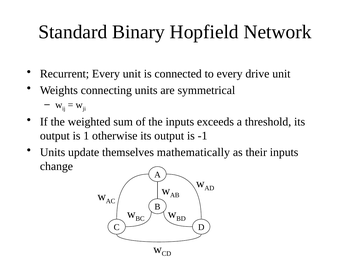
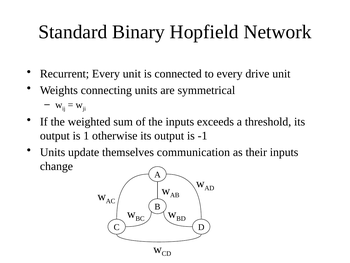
mathematically: mathematically -> communication (193, 152)
